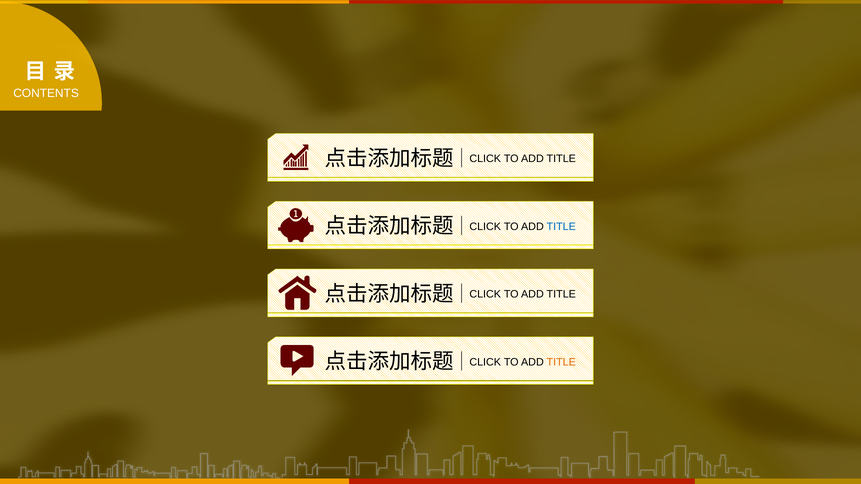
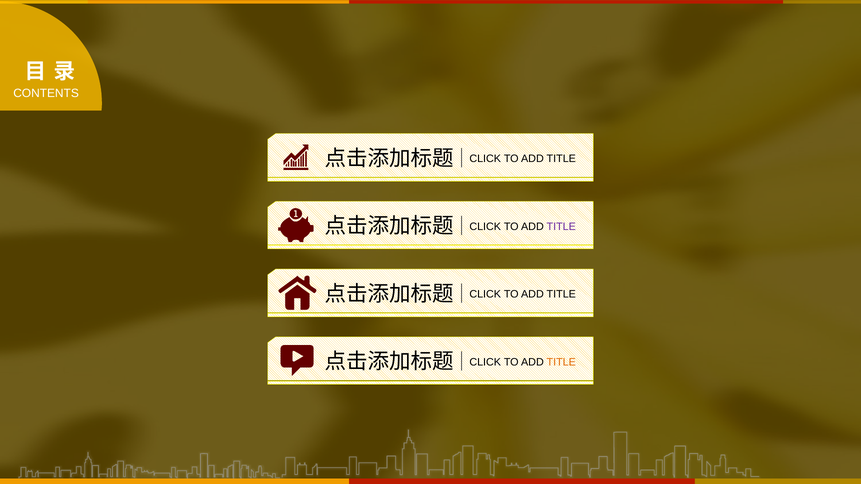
TITLE colour: blue -> purple (561, 227)
